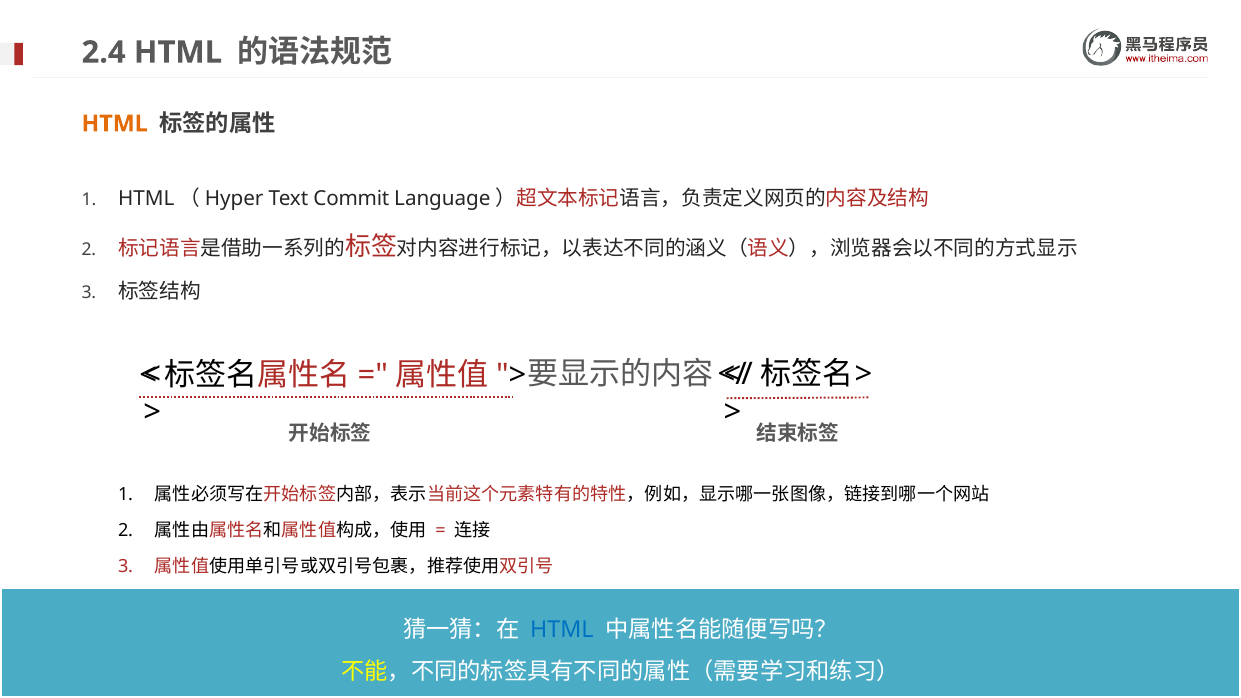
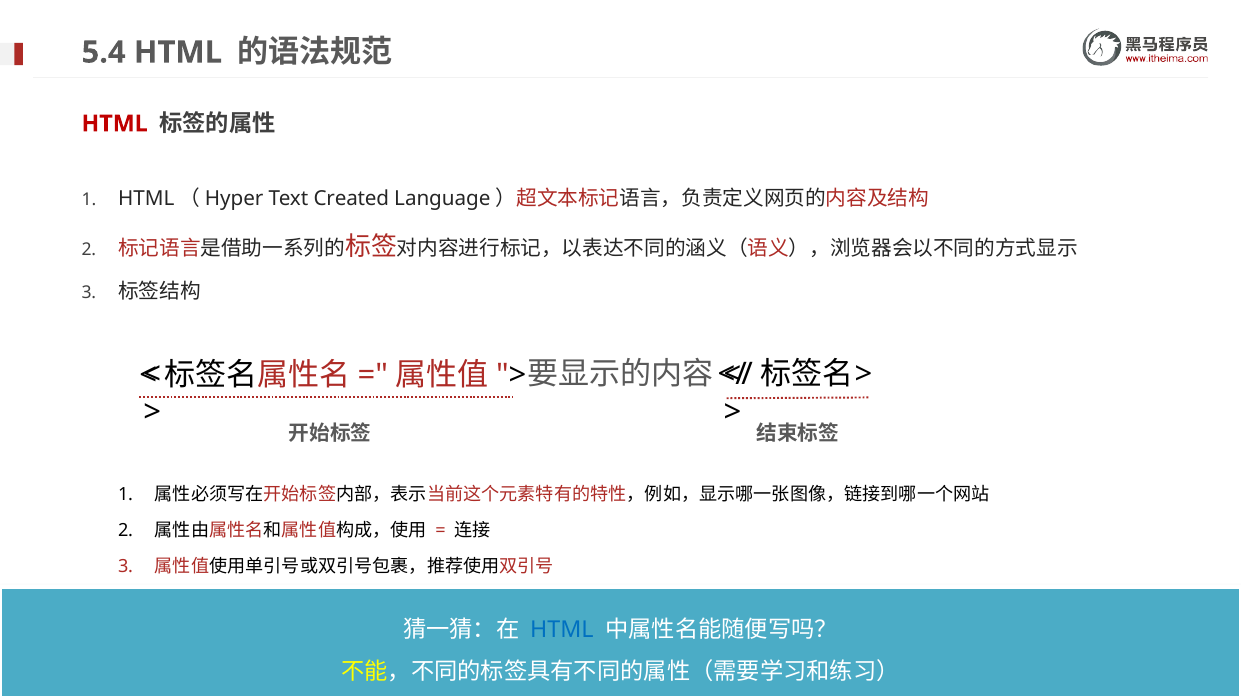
2.4: 2.4 -> 5.4 (104, 52)
HTML colour: orange -> red (115, 124)
Commit: Commit -> Created (351, 198)
